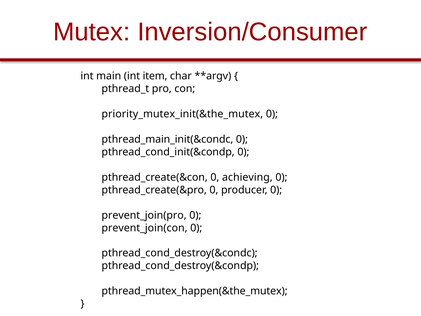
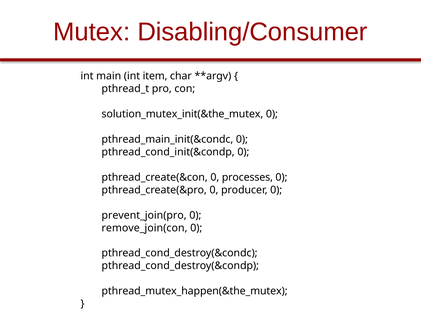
Inversion/Consumer: Inversion/Consumer -> Disabling/Consumer (252, 32)
priority_mutex_init(&the_mutex: priority_mutex_init(&the_mutex -> solution_mutex_init(&the_mutex (182, 114)
achieving: achieving -> processes (247, 177)
prevent_join(con: prevent_join(con -> remove_join(con (145, 228)
